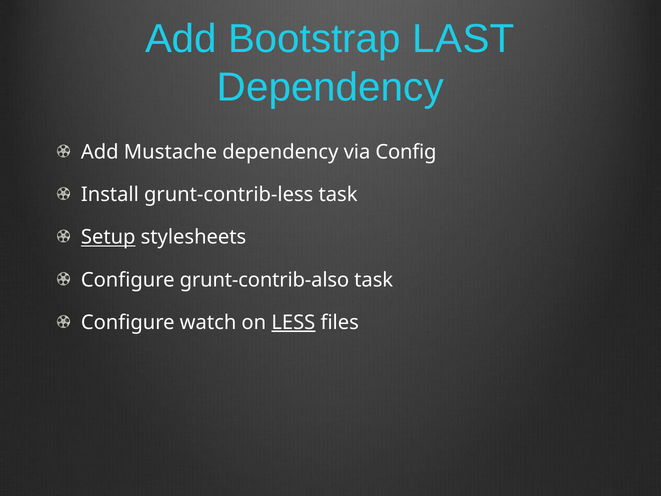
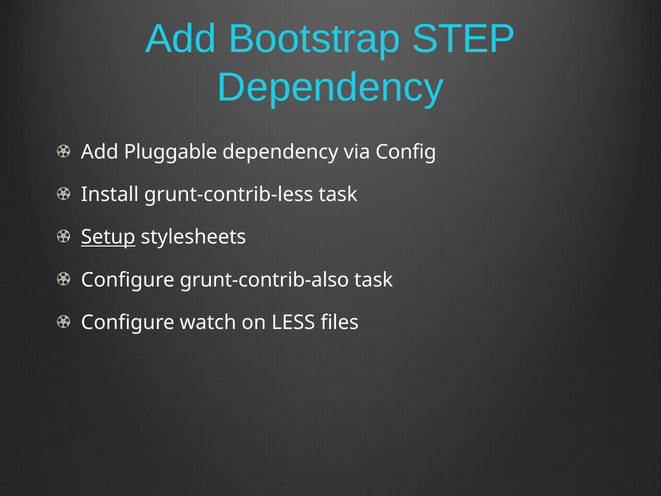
LAST: LAST -> STEP (464, 39)
Mustache: Mustache -> Pluggable (171, 152)
LESS underline: present -> none (293, 322)
